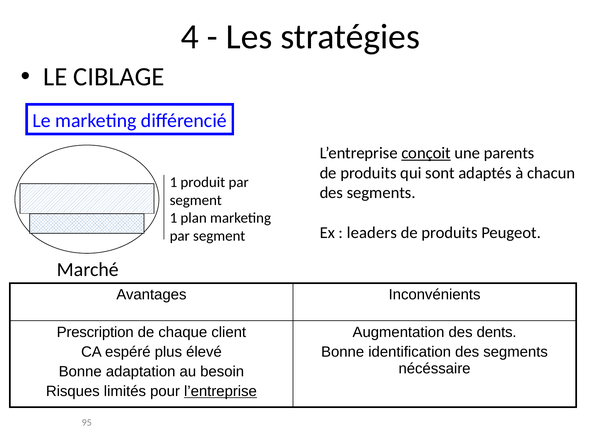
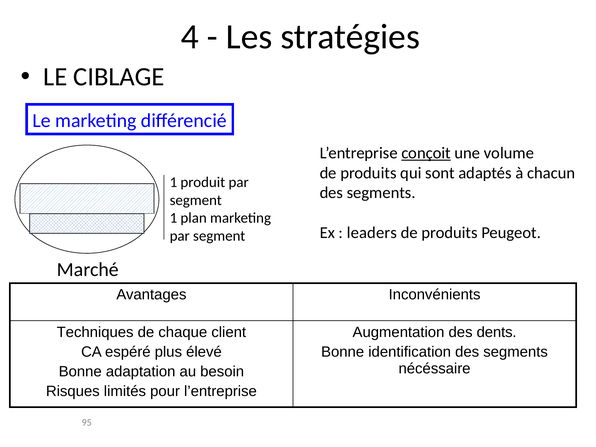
parents: parents -> volume (509, 153)
Prescription: Prescription -> Techniques (95, 332)
l’entreprise underline: present -> none (220, 391)
